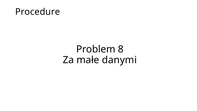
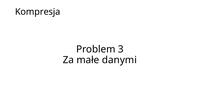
Procedure: Procedure -> Kompresja (38, 12)
8: 8 -> 3 (121, 49)
